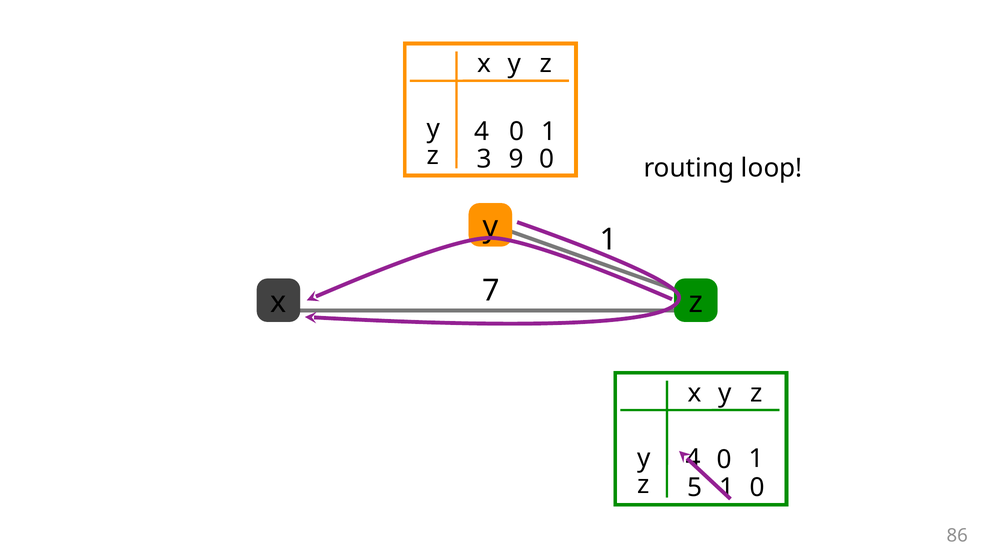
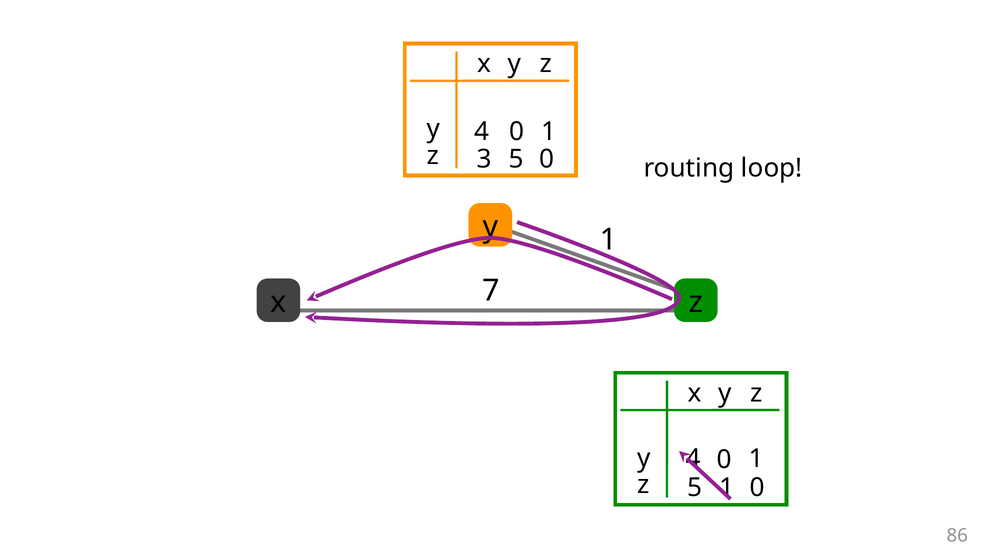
3 9: 9 -> 5 (516, 159)
